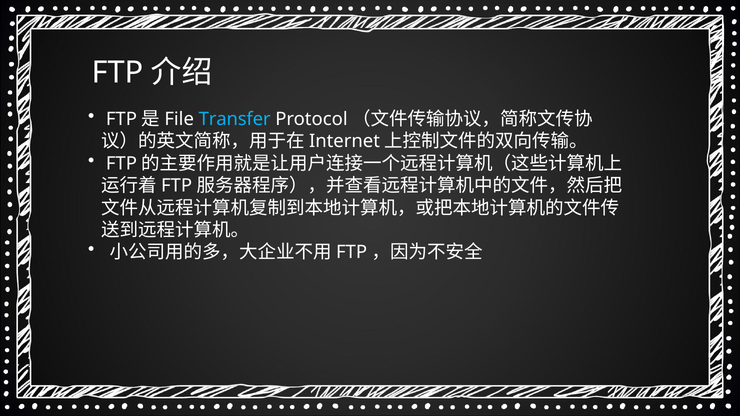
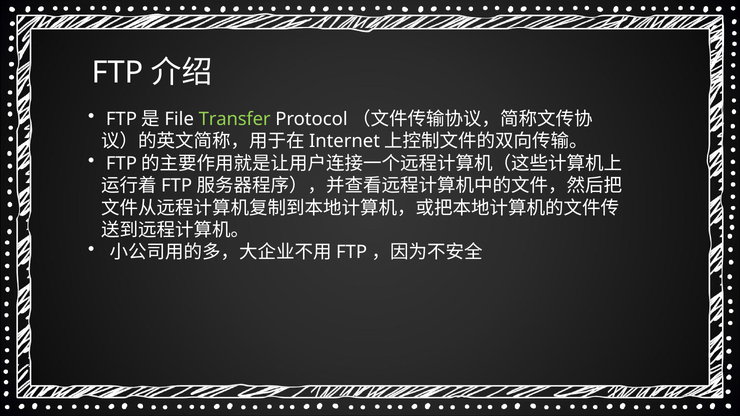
Transfer colour: light blue -> light green (235, 119)
